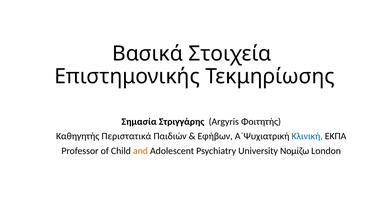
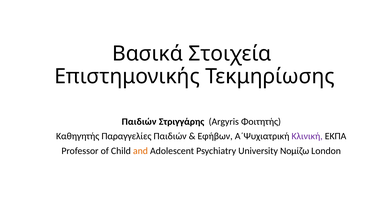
Σημασία: Σημασία -> Παιδιών (139, 122)
Περιστατικά: Περιστατικά -> Παραγγελίες (126, 136)
Κλινική colour: blue -> purple (307, 136)
